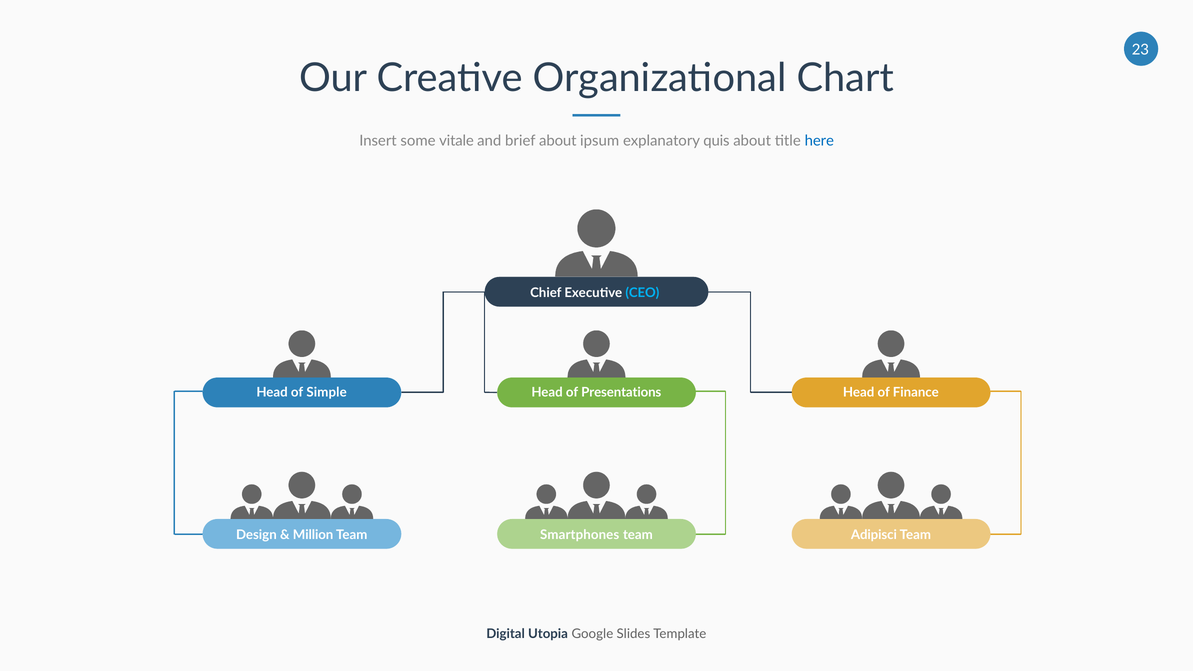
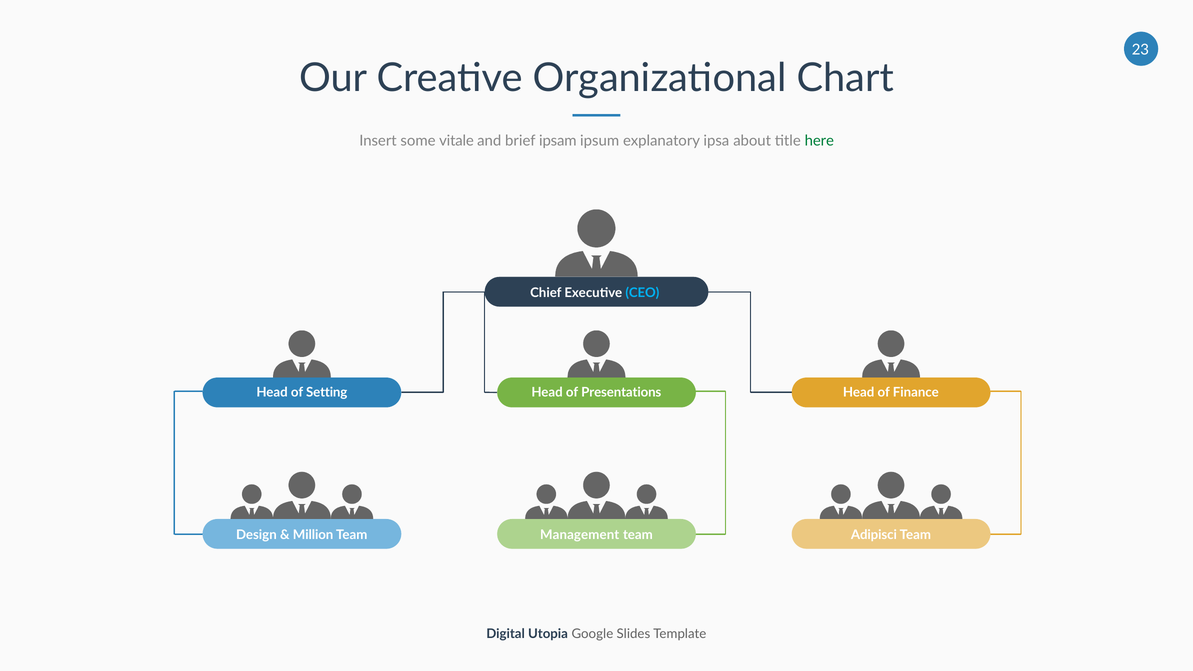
brief about: about -> ipsam (558, 141)
quis: quis -> ipsa (716, 141)
here colour: blue -> green (819, 141)
Simple: Simple -> Setting (327, 393)
Smartphones: Smartphones -> Management (580, 535)
